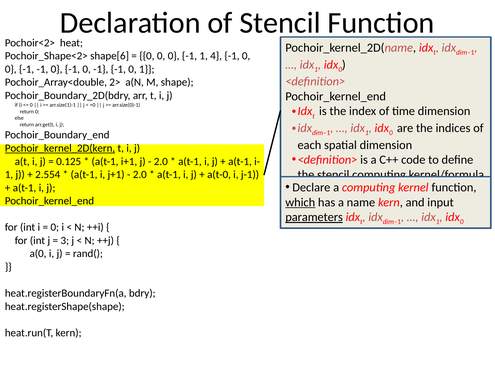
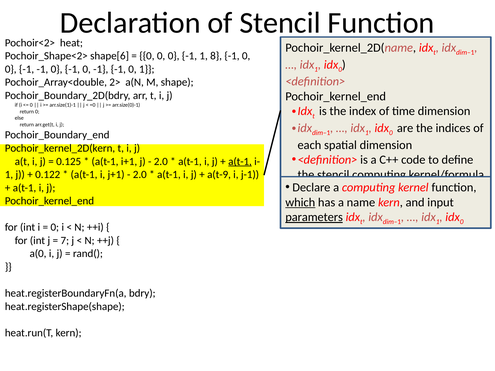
4: 4 -> 8 (216, 56)
Pochoir_kernel_2D(kern underline: present -> none (60, 148)
a(t-1 underline: none -> present (240, 161)
2.554: 2.554 -> 0.122 (48, 175)
a(t-0: a(t-0 -> a(t-9 (219, 175)
3: 3 -> 7 (65, 241)
